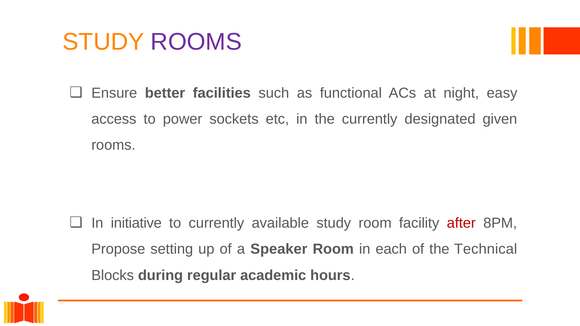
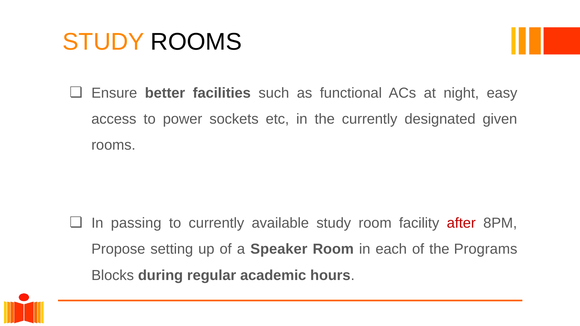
ROOMS colour: purple -> black (196, 42)
initiative: initiative -> passing (136, 223)
Technical: Technical -> Programs (486, 249)
